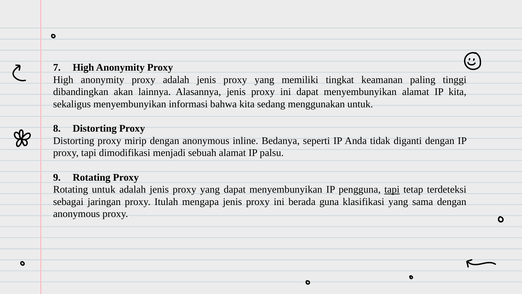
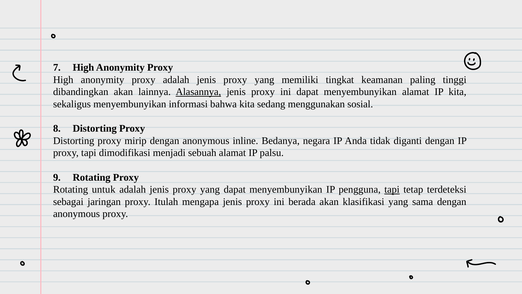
Alasannya underline: none -> present (198, 92)
menggunakan untuk: untuk -> sosial (360, 104)
seperti: seperti -> negara (317, 141)
berada guna: guna -> akan (329, 202)
